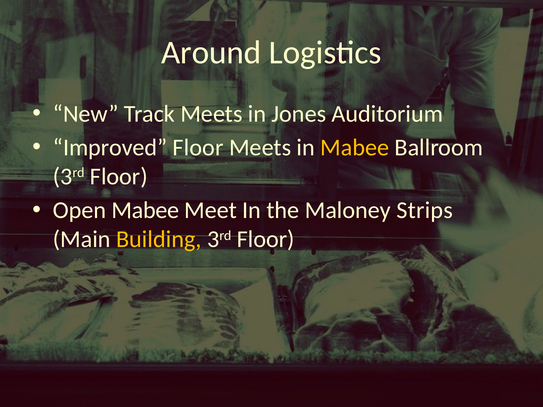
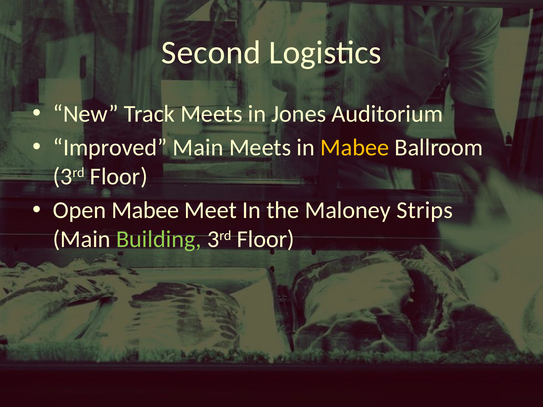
Around: Around -> Second (211, 53)
Improved Floor: Floor -> Main (198, 148)
Building colour: yellow -> light green (159, 239)
